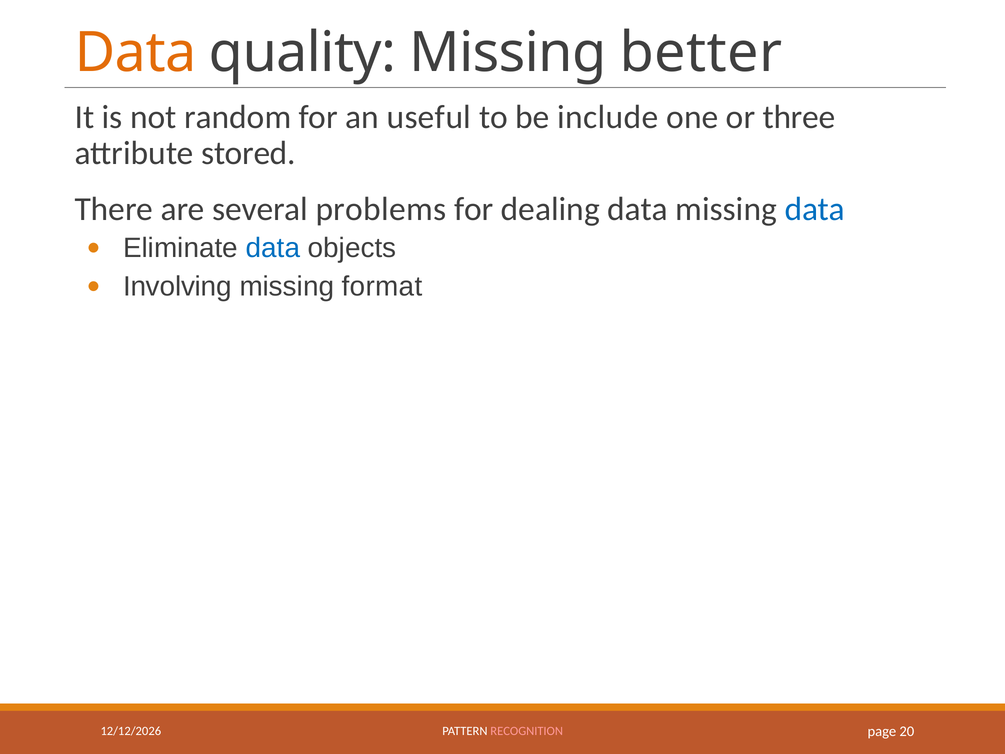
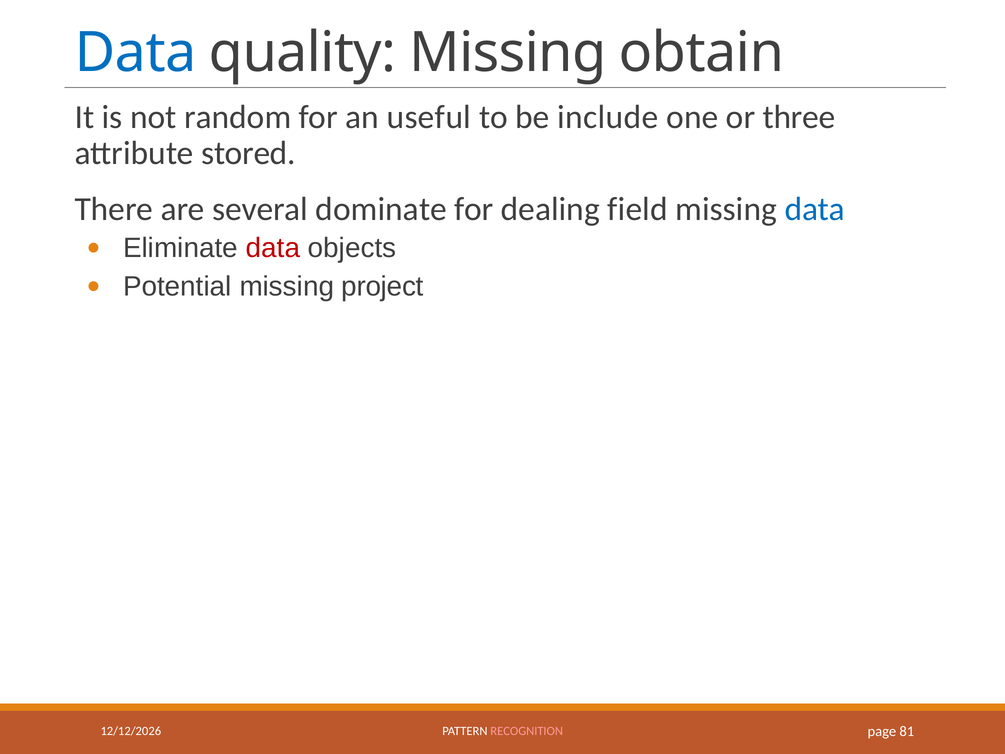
Data colour: orange -> blue (136, 53)
better: better -> obtain (701, 53)
problems: problems -> dominate (381, 209)
dealing data: data -> field (638, 209)
data colour: blue -> red (273, 248)
Involving: Involving -> Potential (177, 286)
format: format -> project (382, 286)
20: 20 -> 81 (907, 731)
